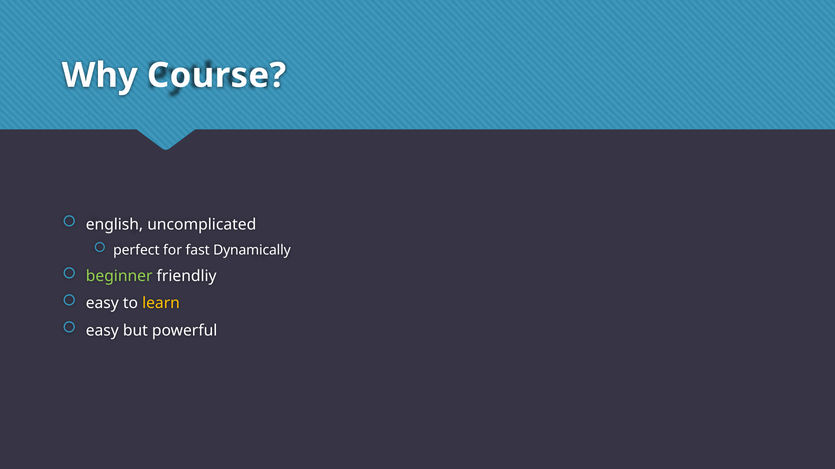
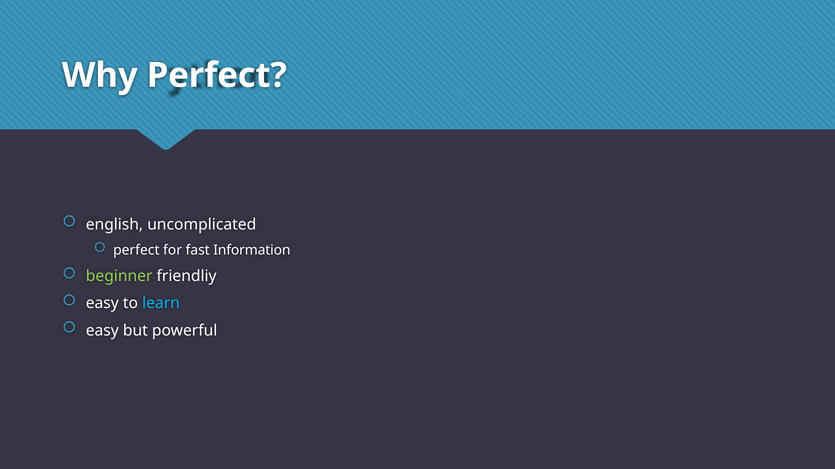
Why Course: Course -> Perfect (217, 76)
Dynamically: Dynamically -> Information (252, 250)
learn colour: yellow -> light blue (161, 304)
